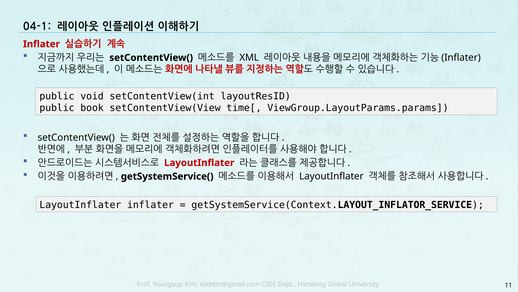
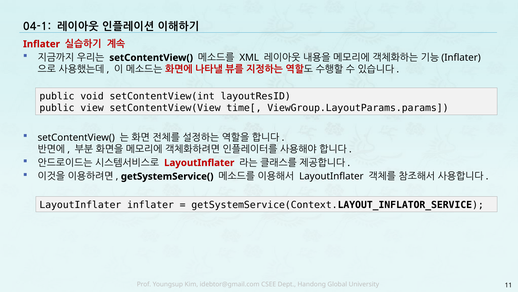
book: book -> view (92, 108)
